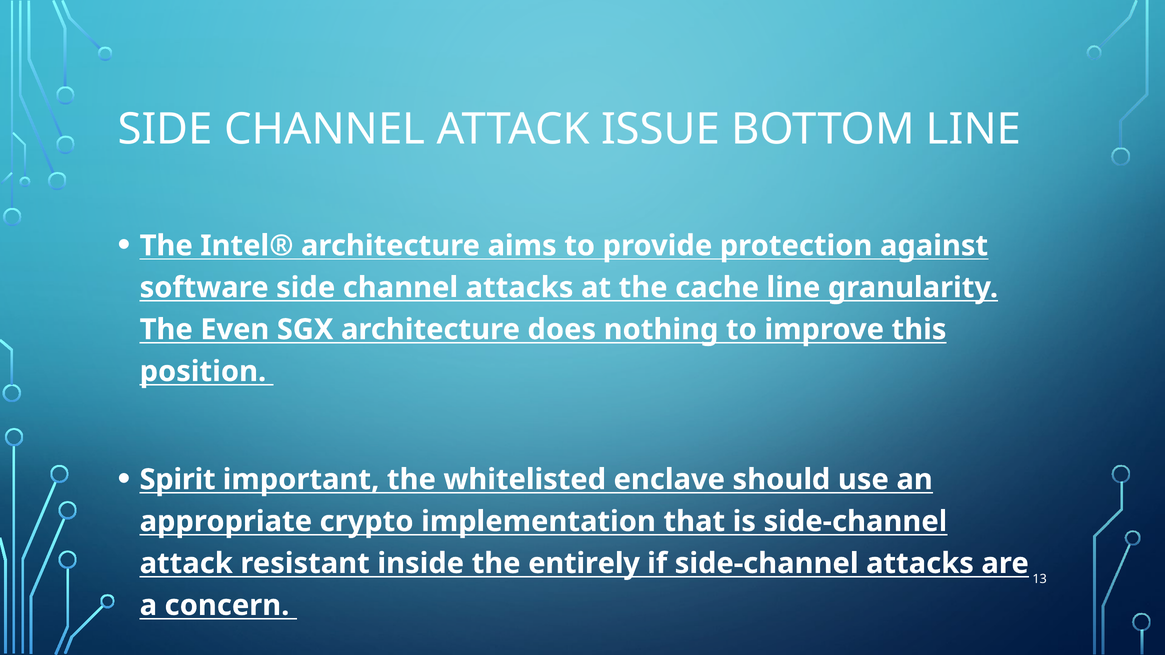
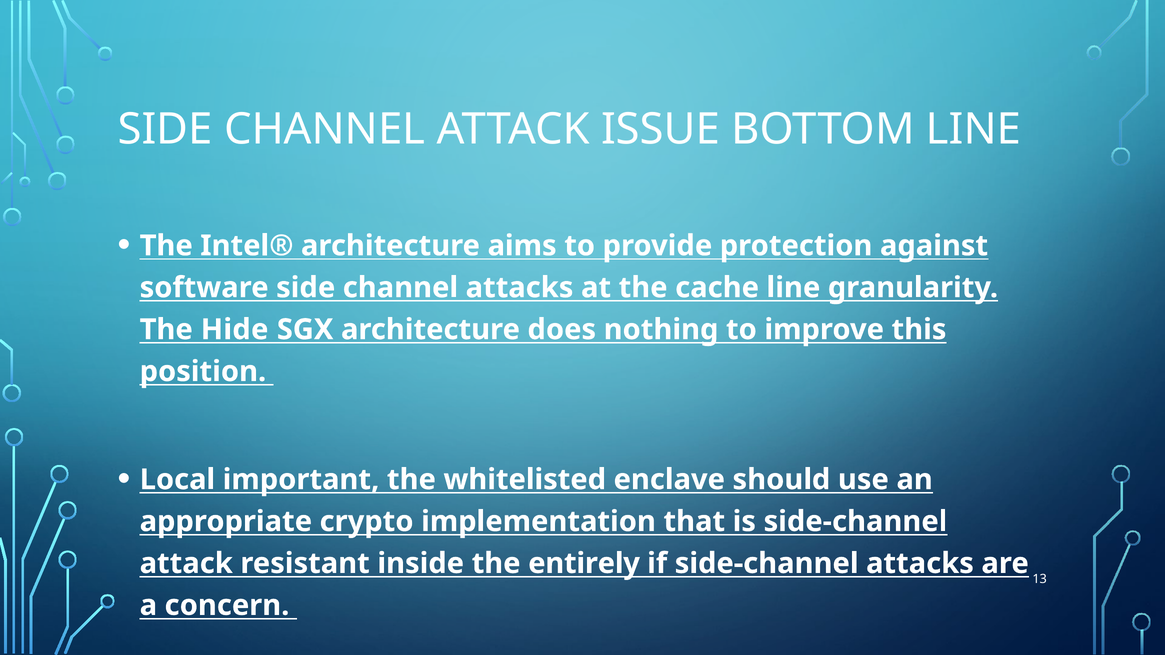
Even: Even -> Hide (235, 330)
Spirit: Spirit -> Local (177, 480)
